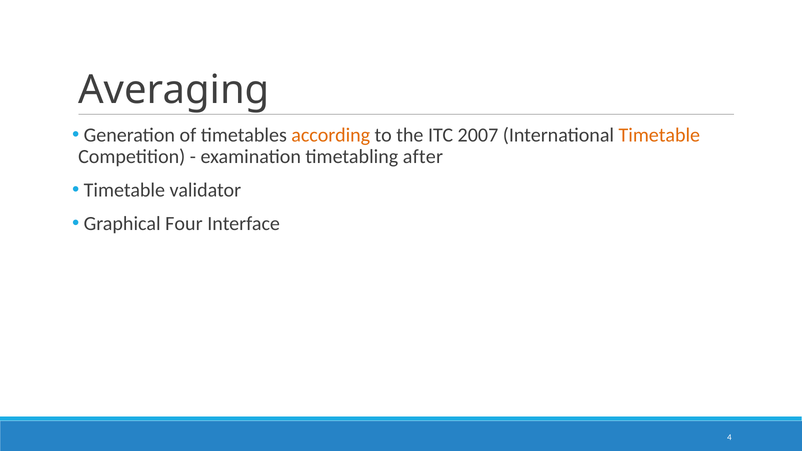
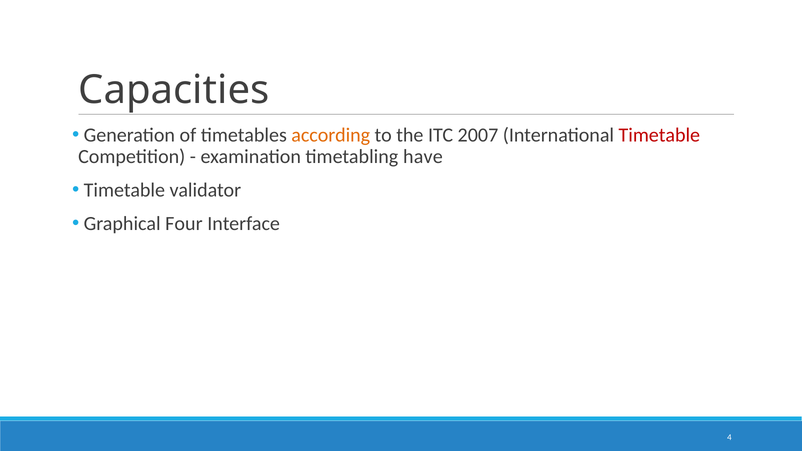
Averaging: Averaging -> Capacities (174, 90)
Timetable colour: orange -> red (659, 135)
after: after -> have (423, 157)
